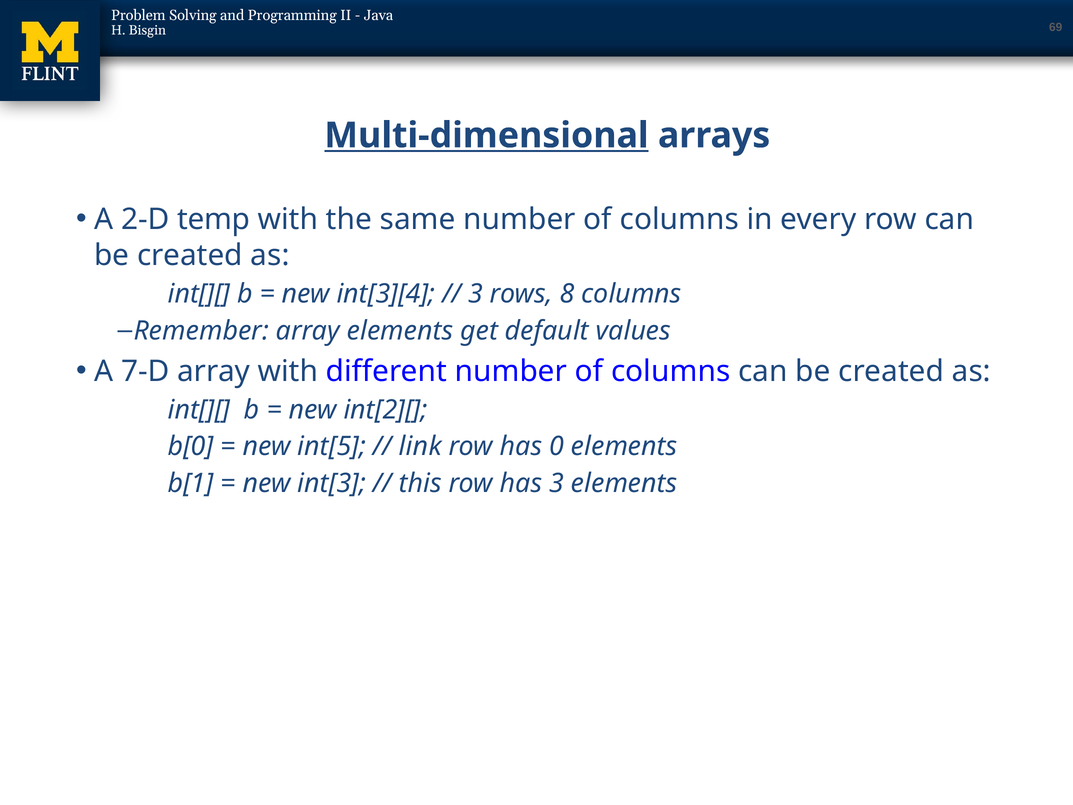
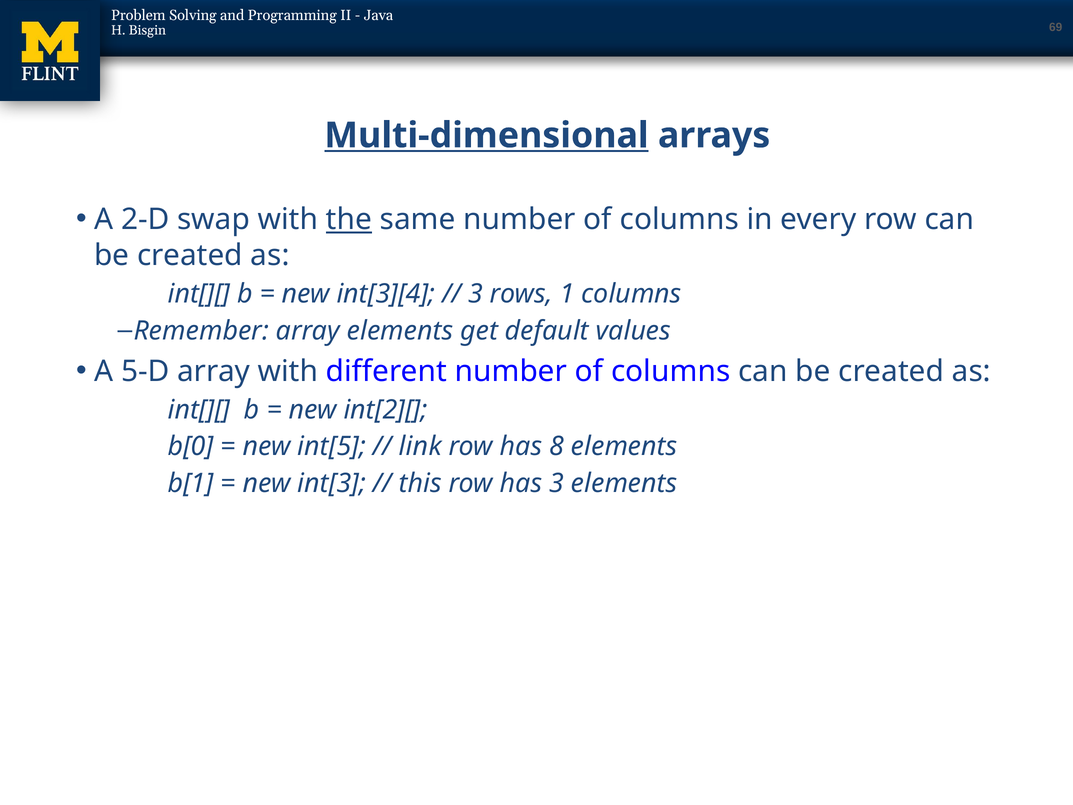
temp: temp -> swap (214, 220)
the underline: none -> present (349, 220)
8: 8 -> 1 (567, 294)
7-D: 7-D -> 5-D (145, 371)
0: 0 -> 8 (557, 446)
